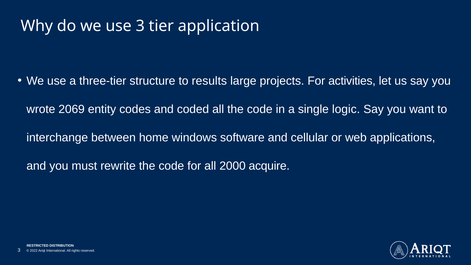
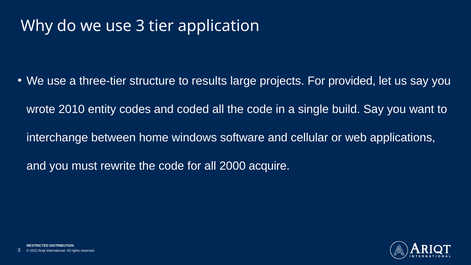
activities: activities -> provided (352, 81)
2069: 2069 -> 2010 (72, 109)
logic: logic -> build (346, 109)
